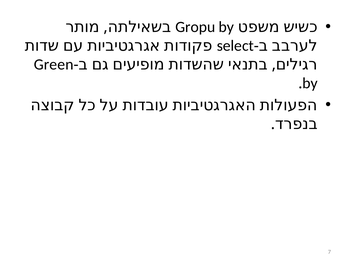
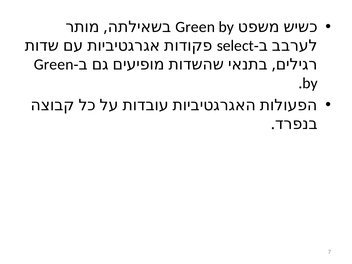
Gropu: Gropu -> Green (195, 27)
